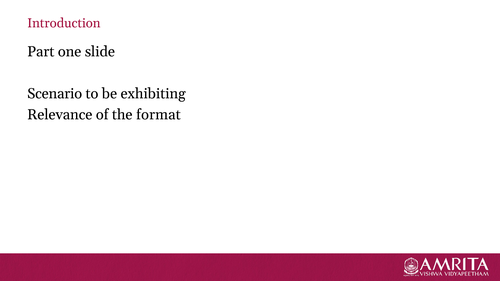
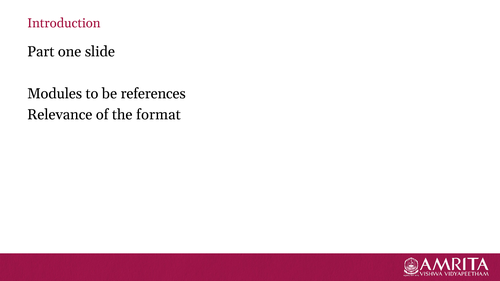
Scenario: Scenario -> Modules (55, 94)
exhibiting: exhibiting -> references (153, 94)
